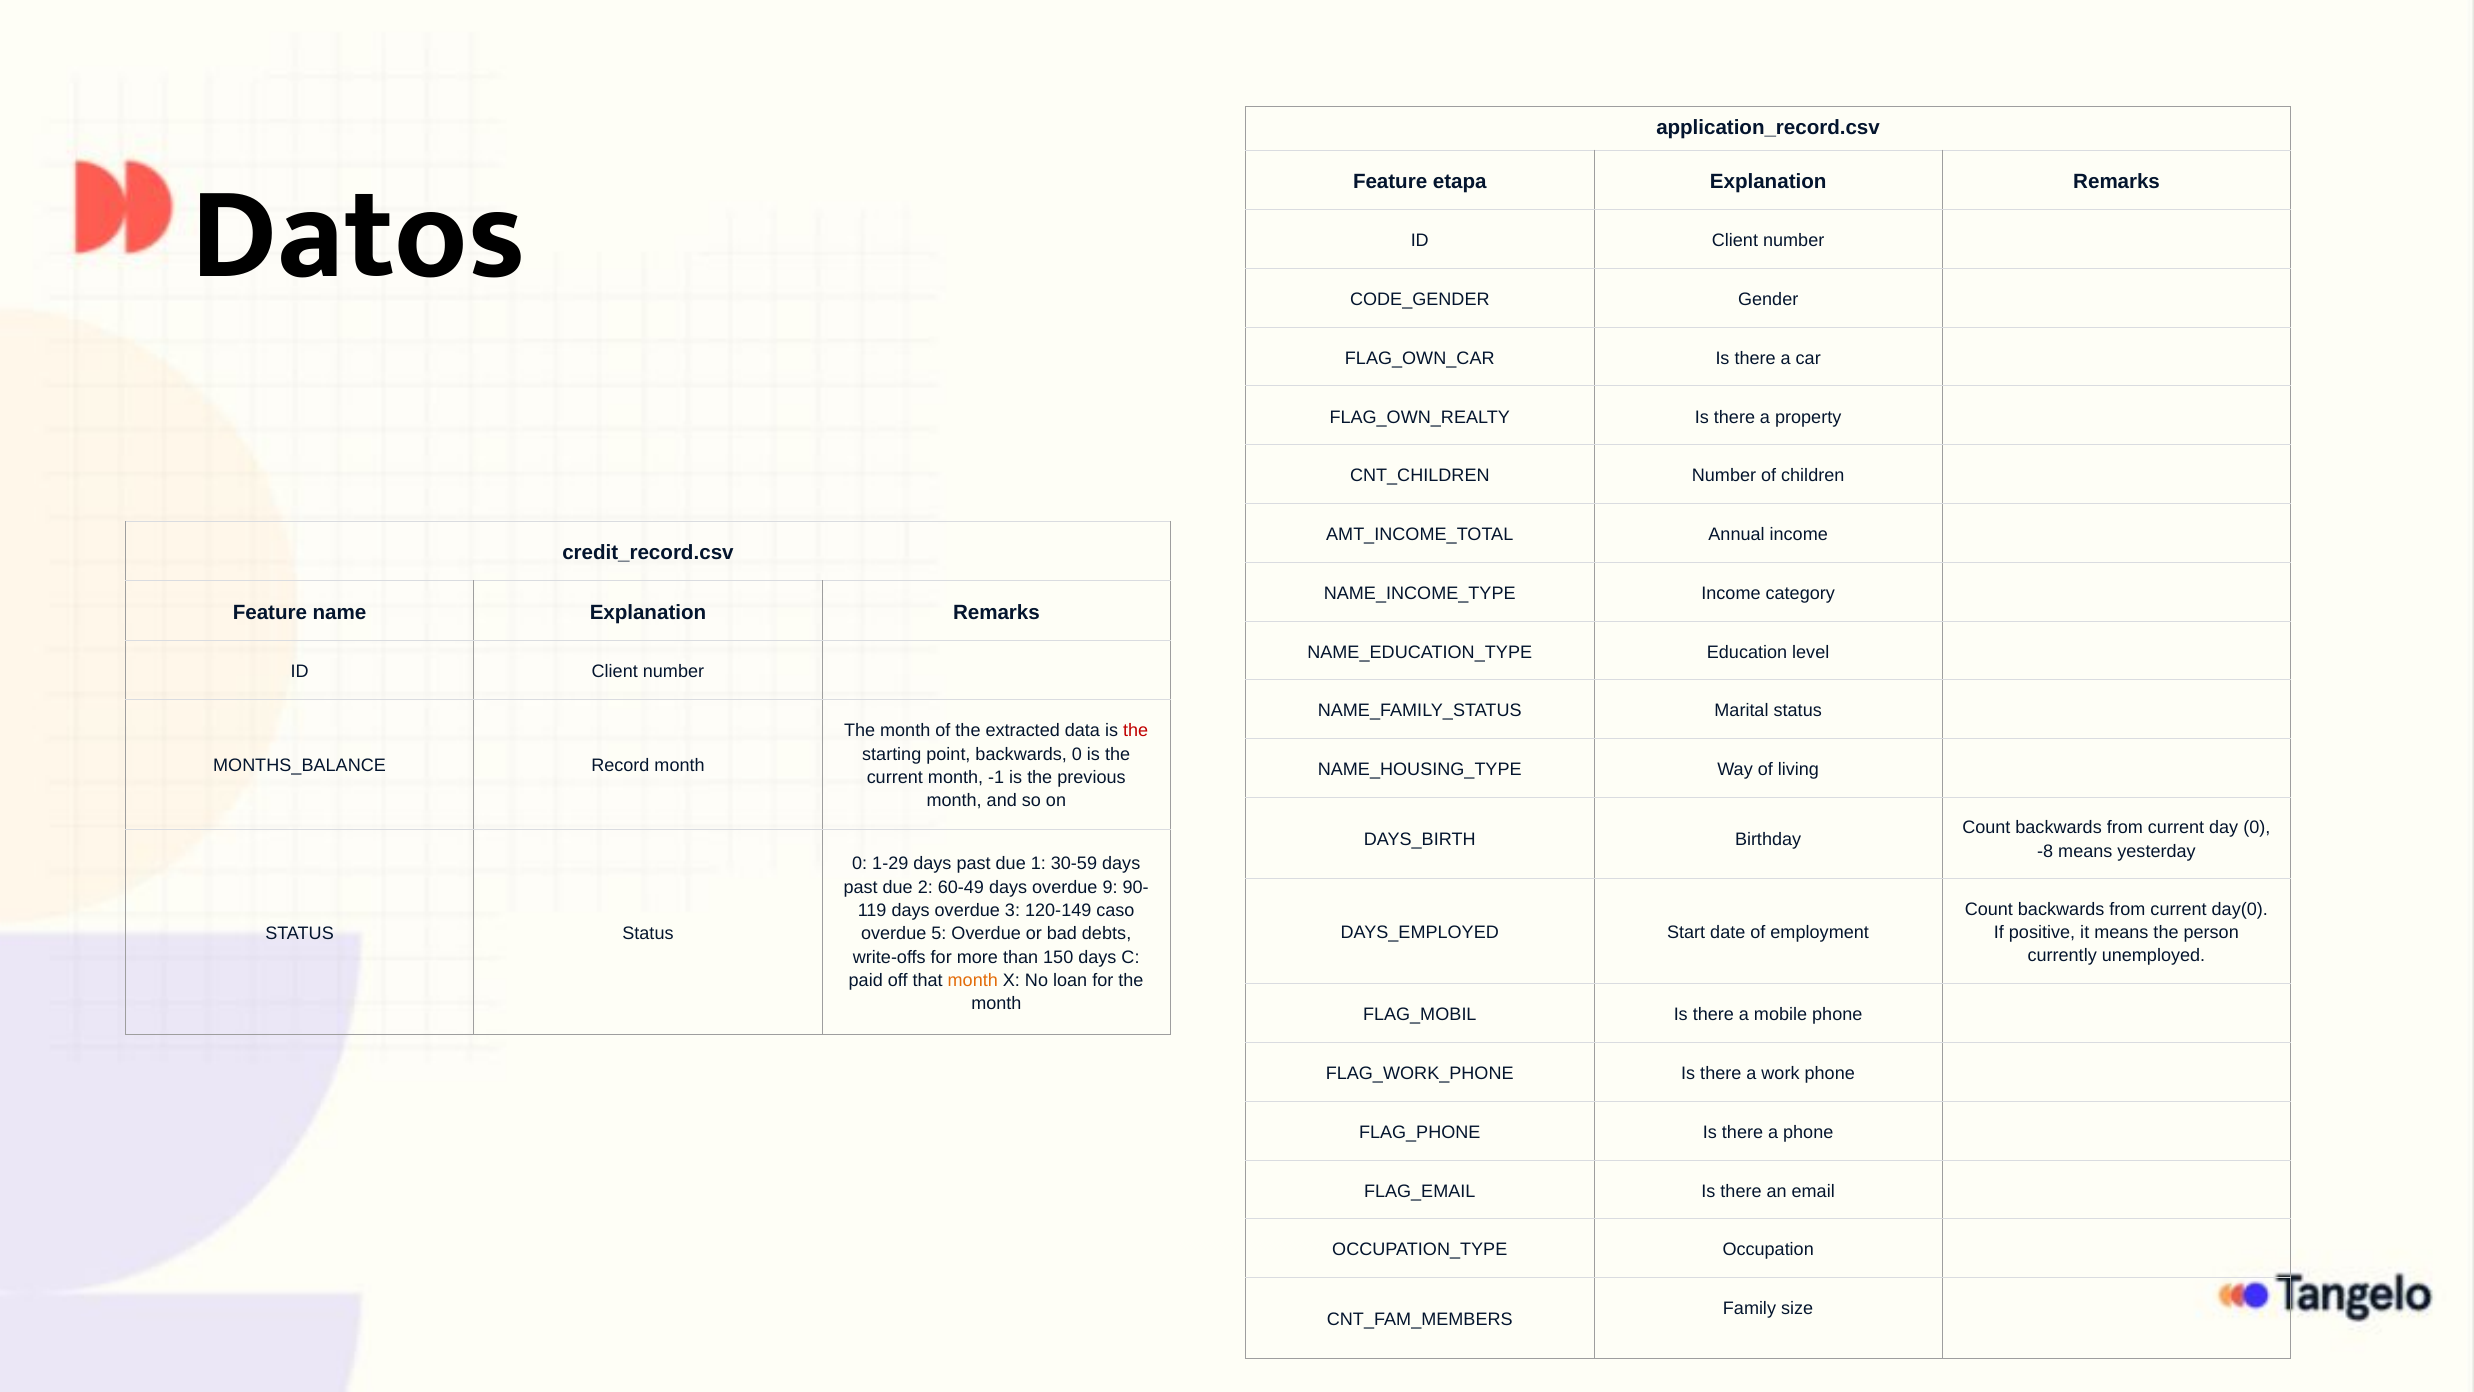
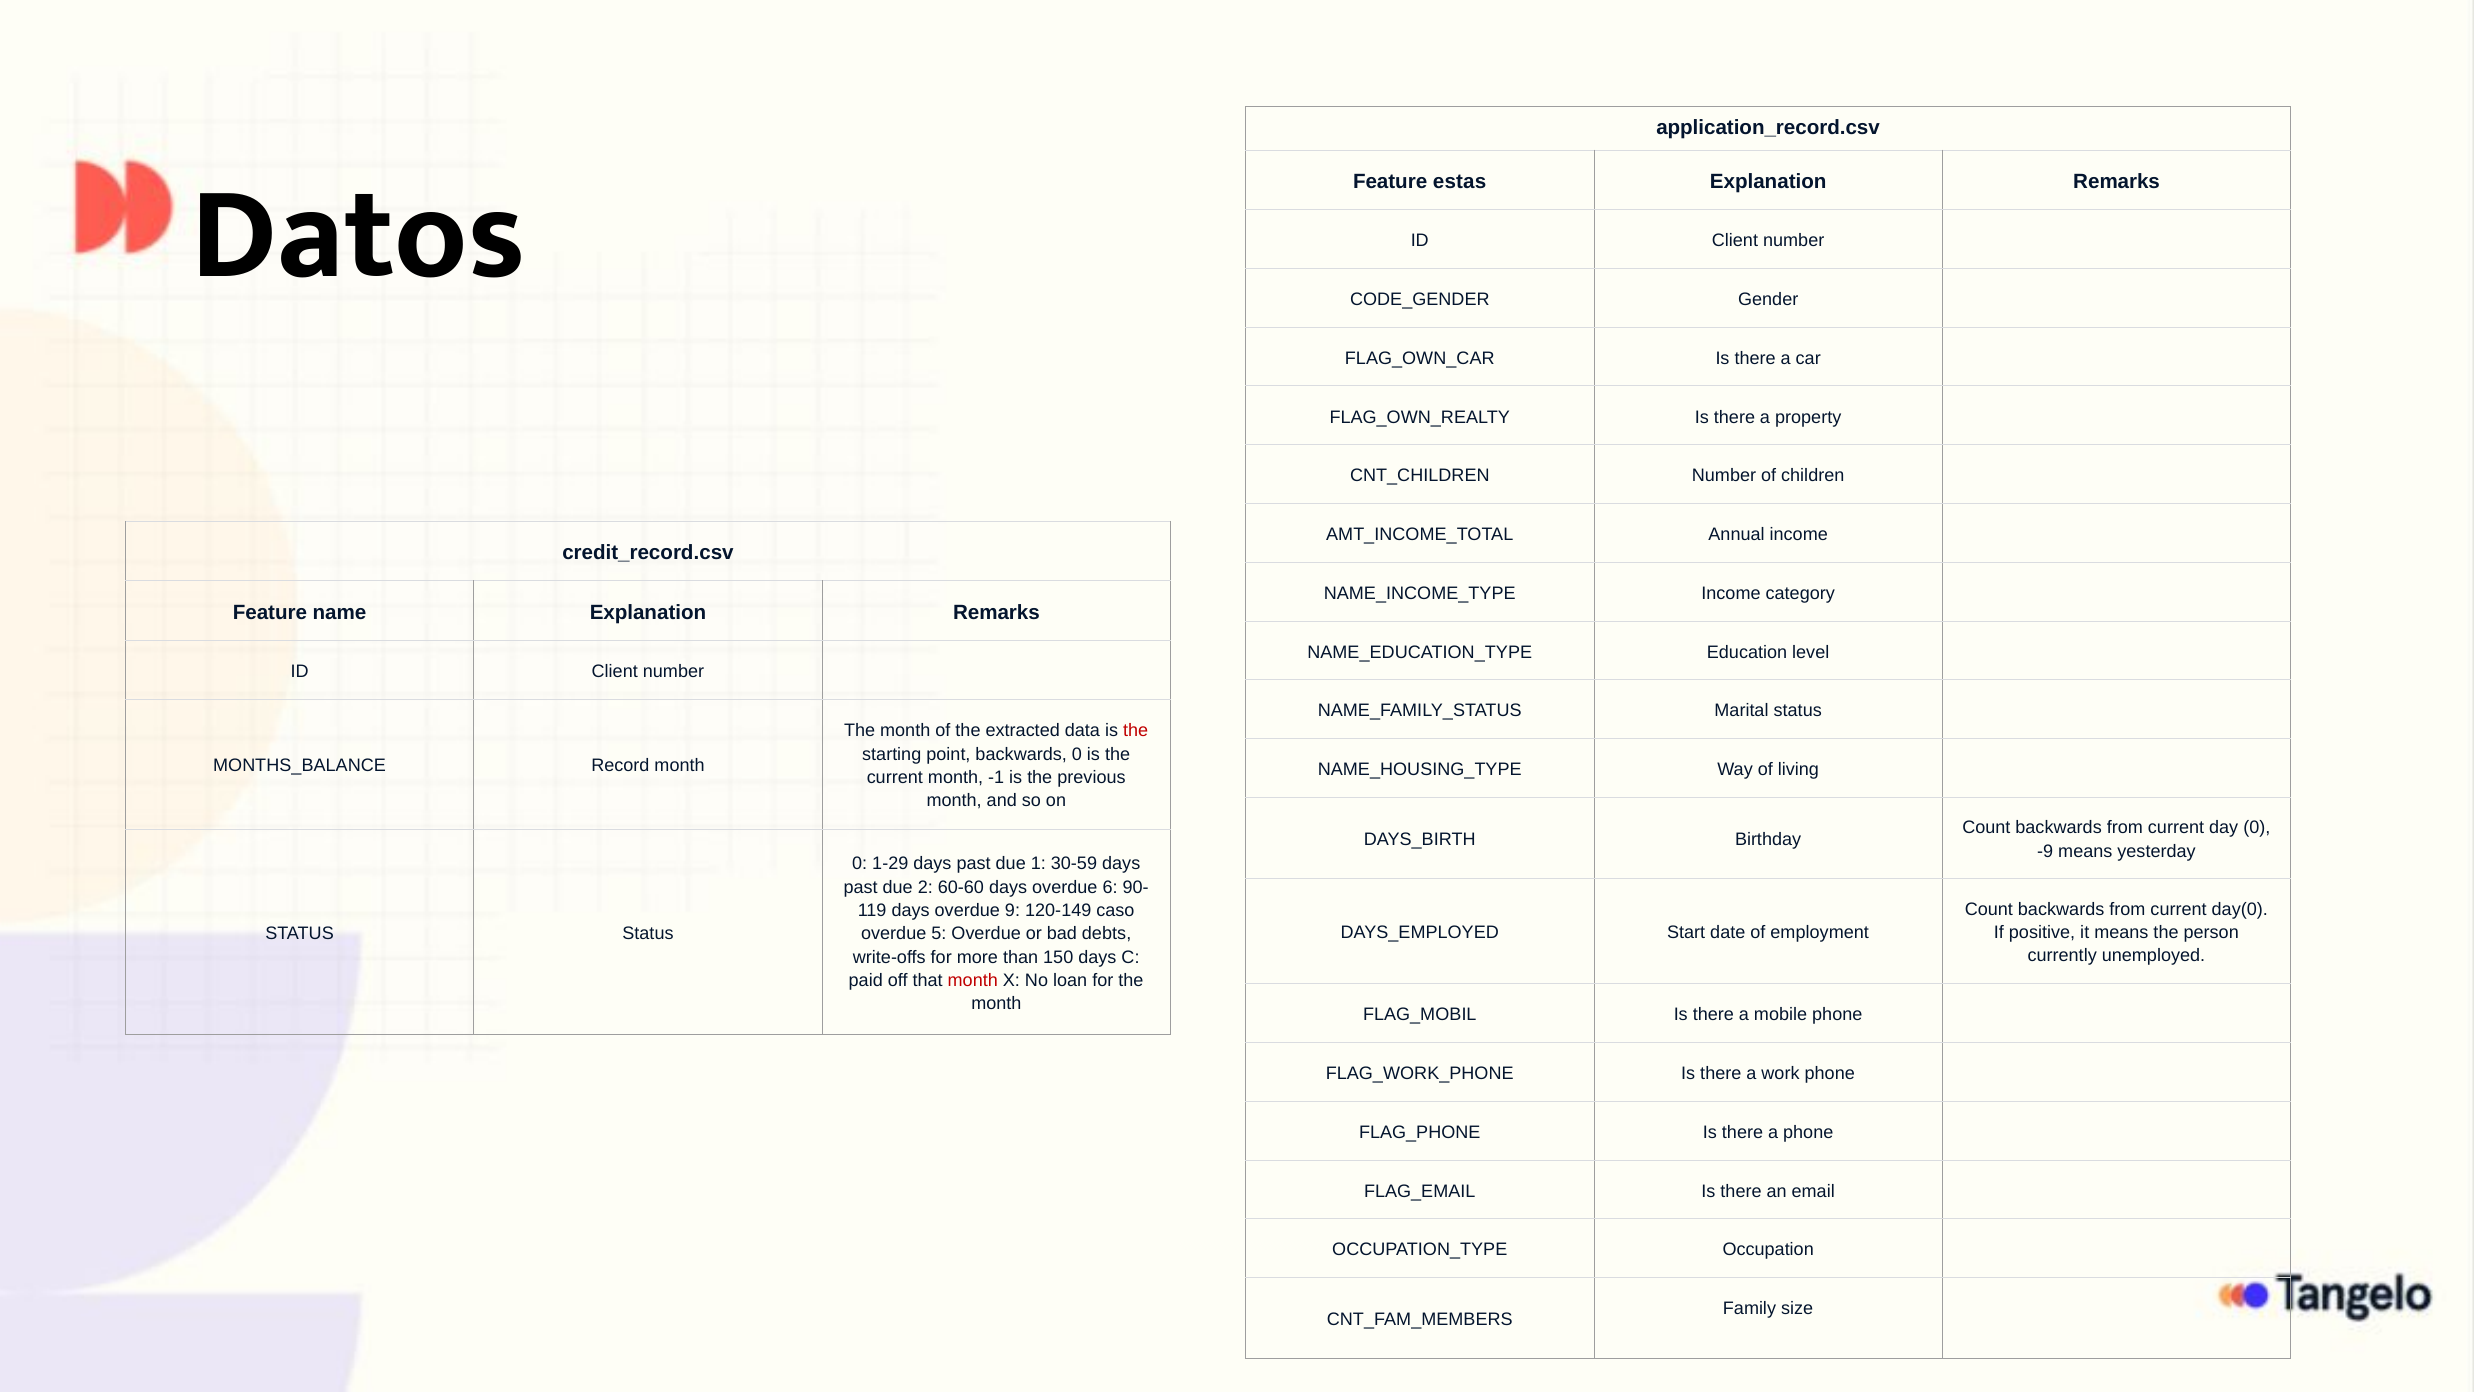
etapa: etapa -> estas (1460, 182)
-8: -8 -> -9 (2045, 851)
60-49: 60-49 -> 60-60 (961, 887)
9: 9 -> 6 (1110, 887)
3: 3 -> 9 (1012, 910)
month colour: orange -> red (973, 980)
